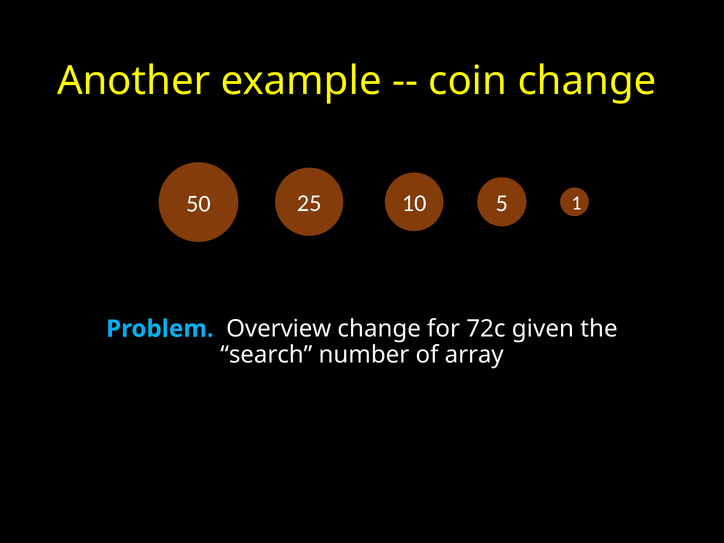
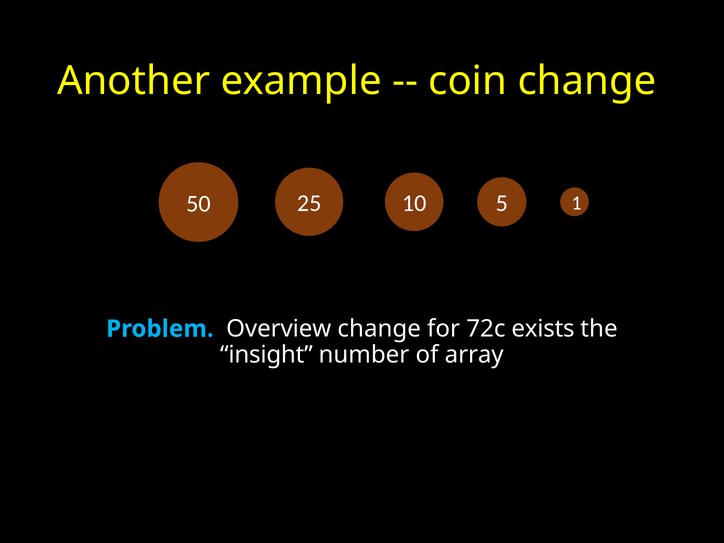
given: given -> exists (543, 329)
search: search -> insight (266, 355)
